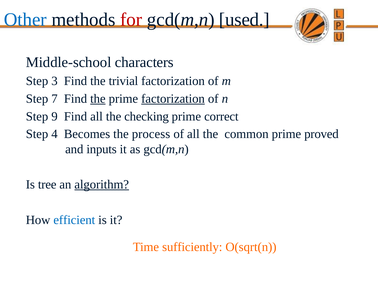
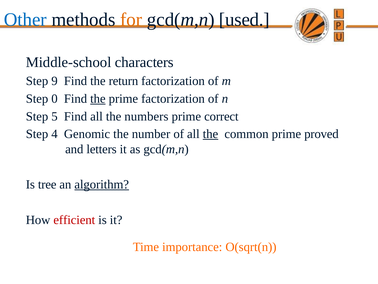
for colour: red -> orange (131, 20)
3: 3 -> 9 (54, 81)
trivial: trivial -> return (123, 81)
7: 7 -> 0 (54, 99)
factorization underline: present -> none (173, 99)
9: 9 -> 5 (54, 116)
checking: checking -> numbers (146, 116)
Becomes: Becomes -> Genomic (87, 134)
process: process -> number (151, 134)
the underline: none -> present (210, 134)
inputs: inputs -> letters (102, 149)
efficient colour: blue -> red (74, 219)
sufficiently: sufficiently -> importance (192, 247)
